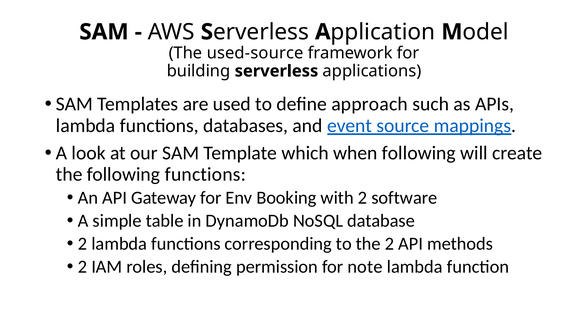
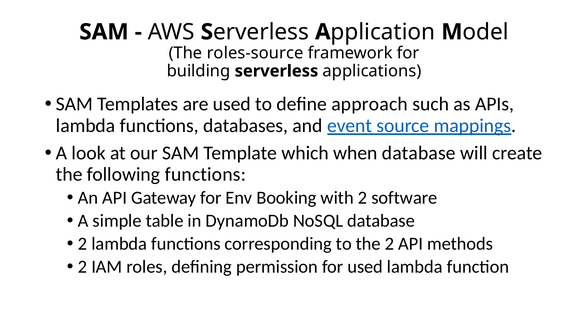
used-source: used-source -> roles-source (255, 53)
when following: following -> database (419, 153)
for note: note -> used (365, 266)
